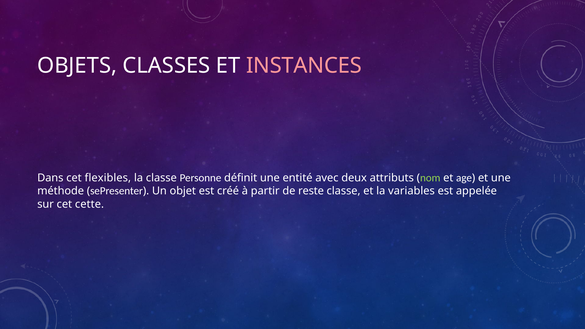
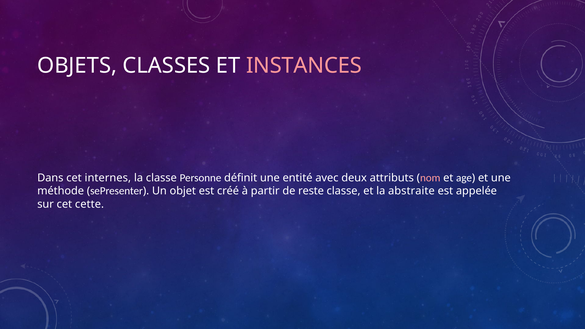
flexibles: flexibles -> internes (108, 178)
nom colour: light green -> pink (430, 178)
variables: variables -> abstraite (411, 191)
